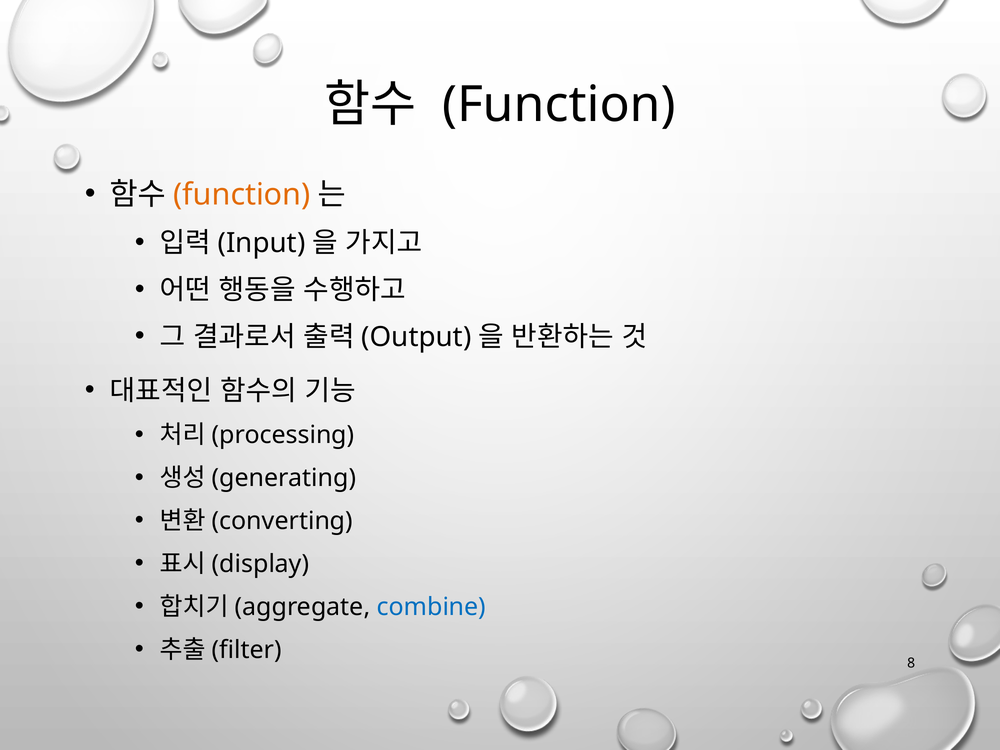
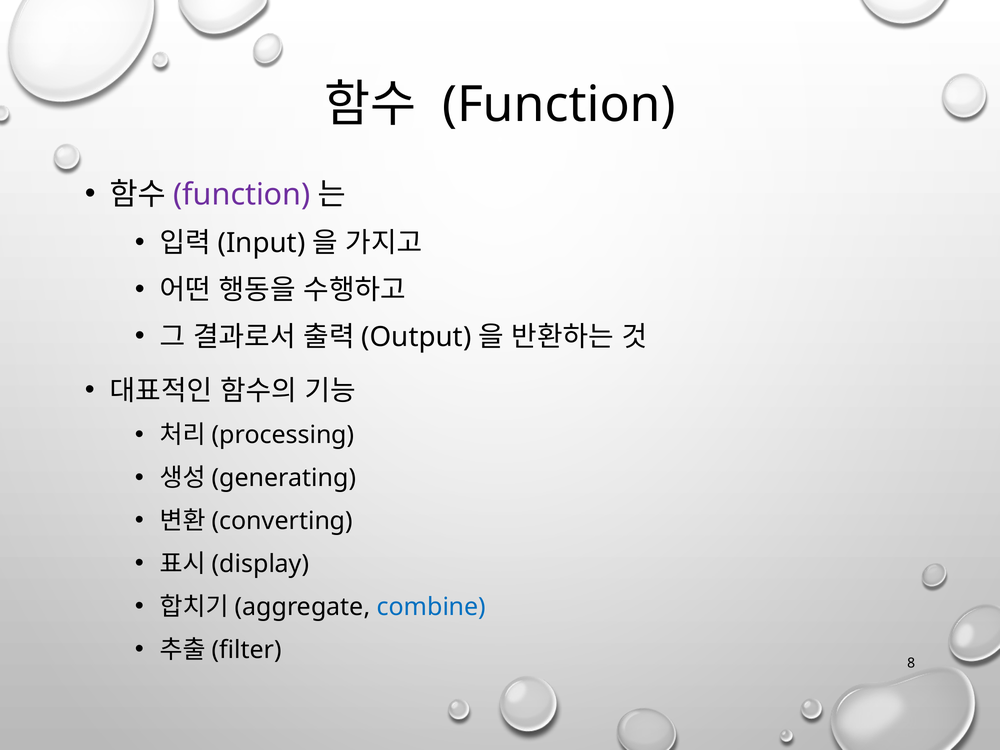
function colour: orange -> purple (242, 195)
